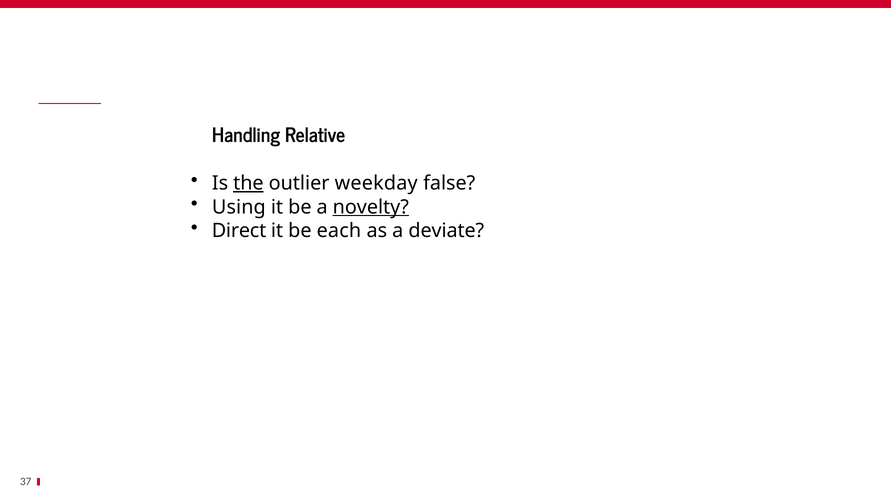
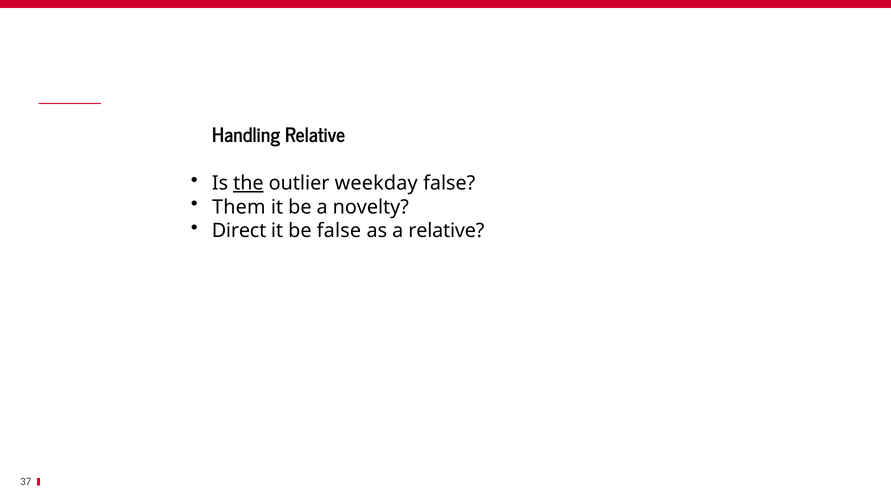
Using: Using -> Them (239, 207)
novelty underline: present -> none (371, 207)
be each: each -> false (339, 231)
a deviate: deviate -> relative (446, 231)
